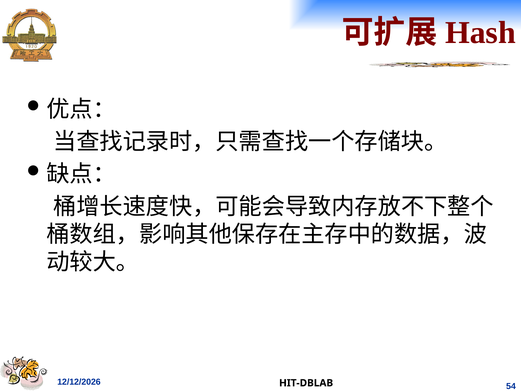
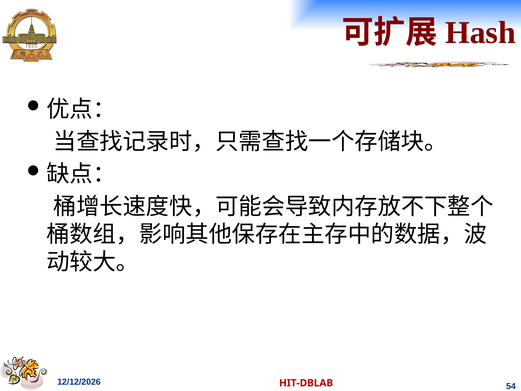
HIT-DBLAB colour: black -> red (306, 383)
